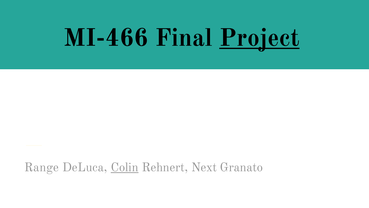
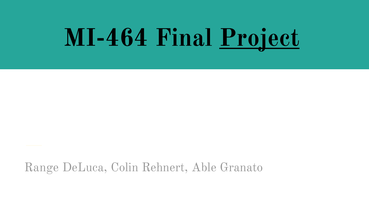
MI-466: MI-466 -> MI-464 (106, 38)
Colin underline: present -> none (125, 167)
Next: Next -> Able (204, 167)
